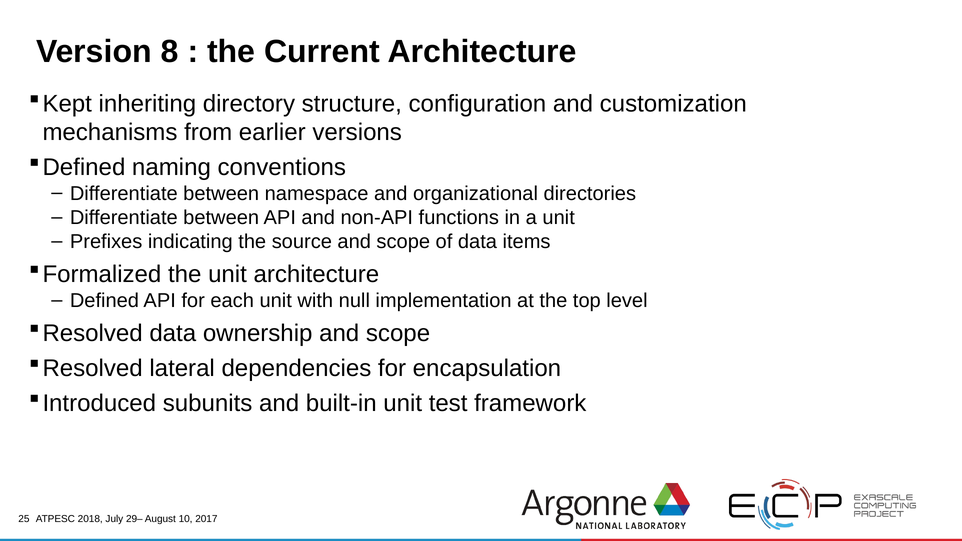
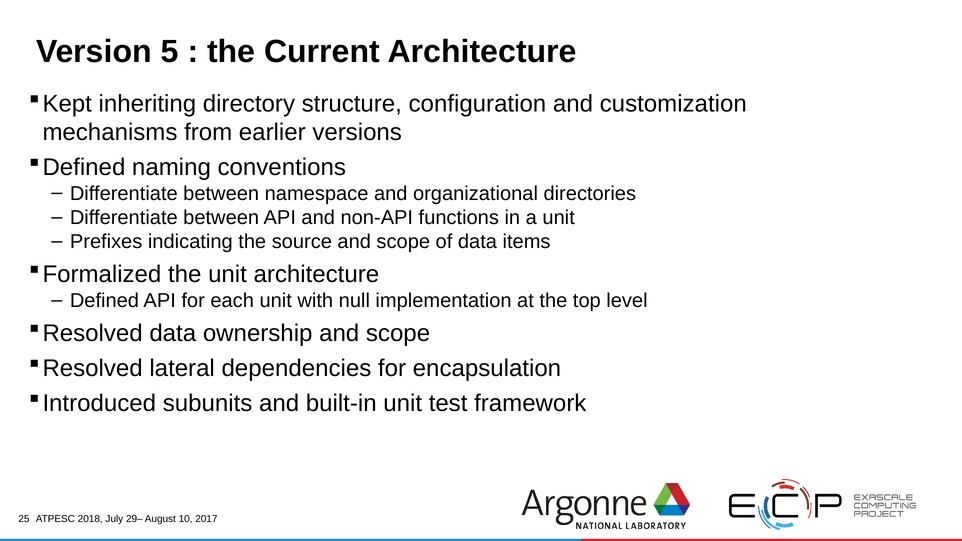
8: 8 -> 5 (170, 52)
